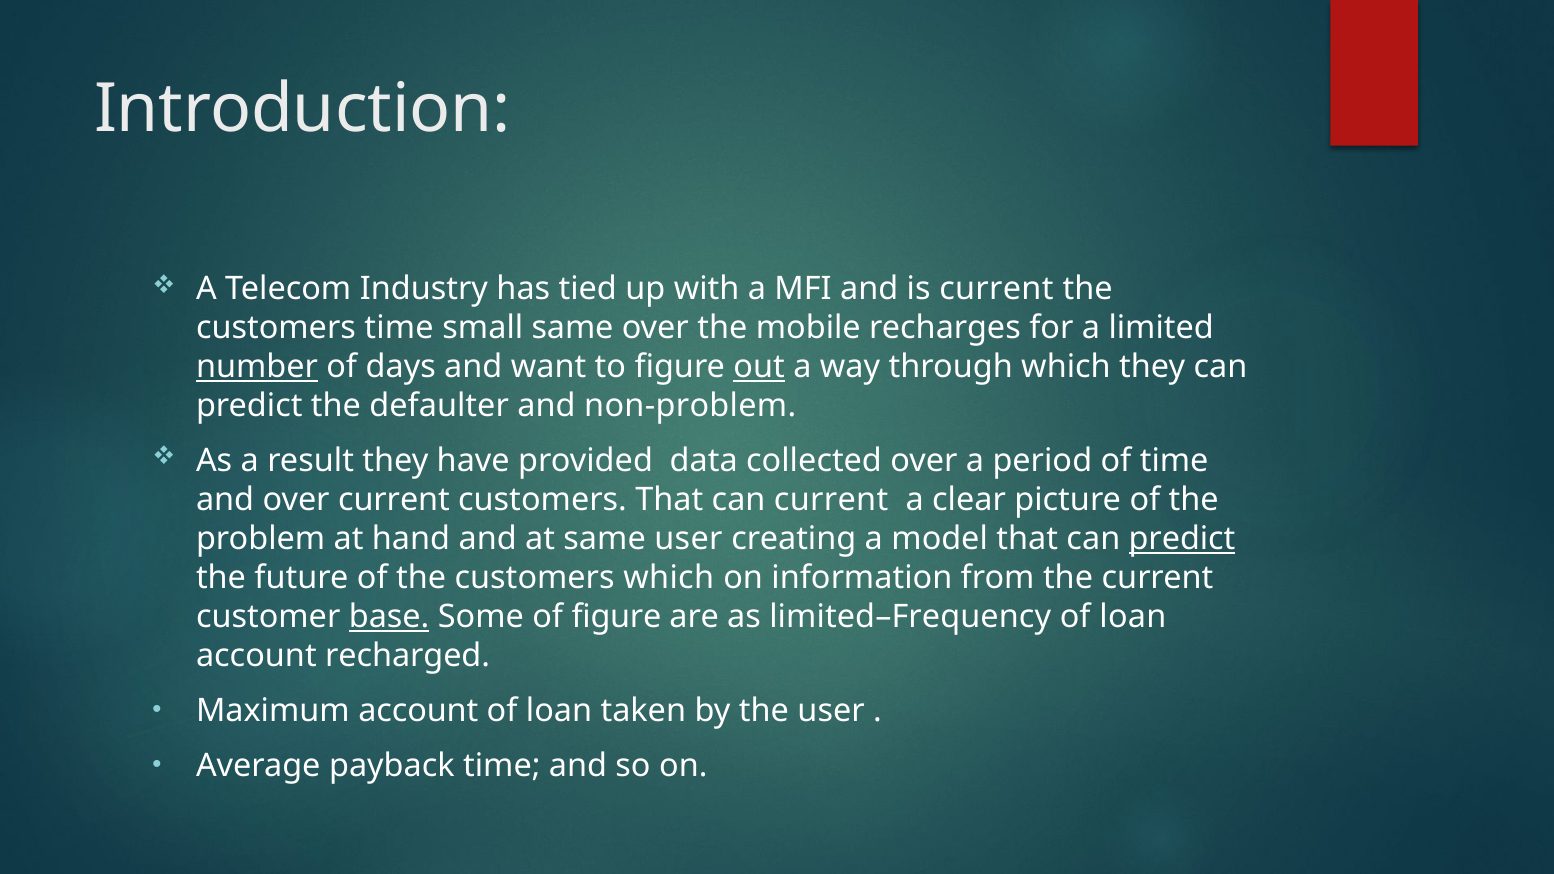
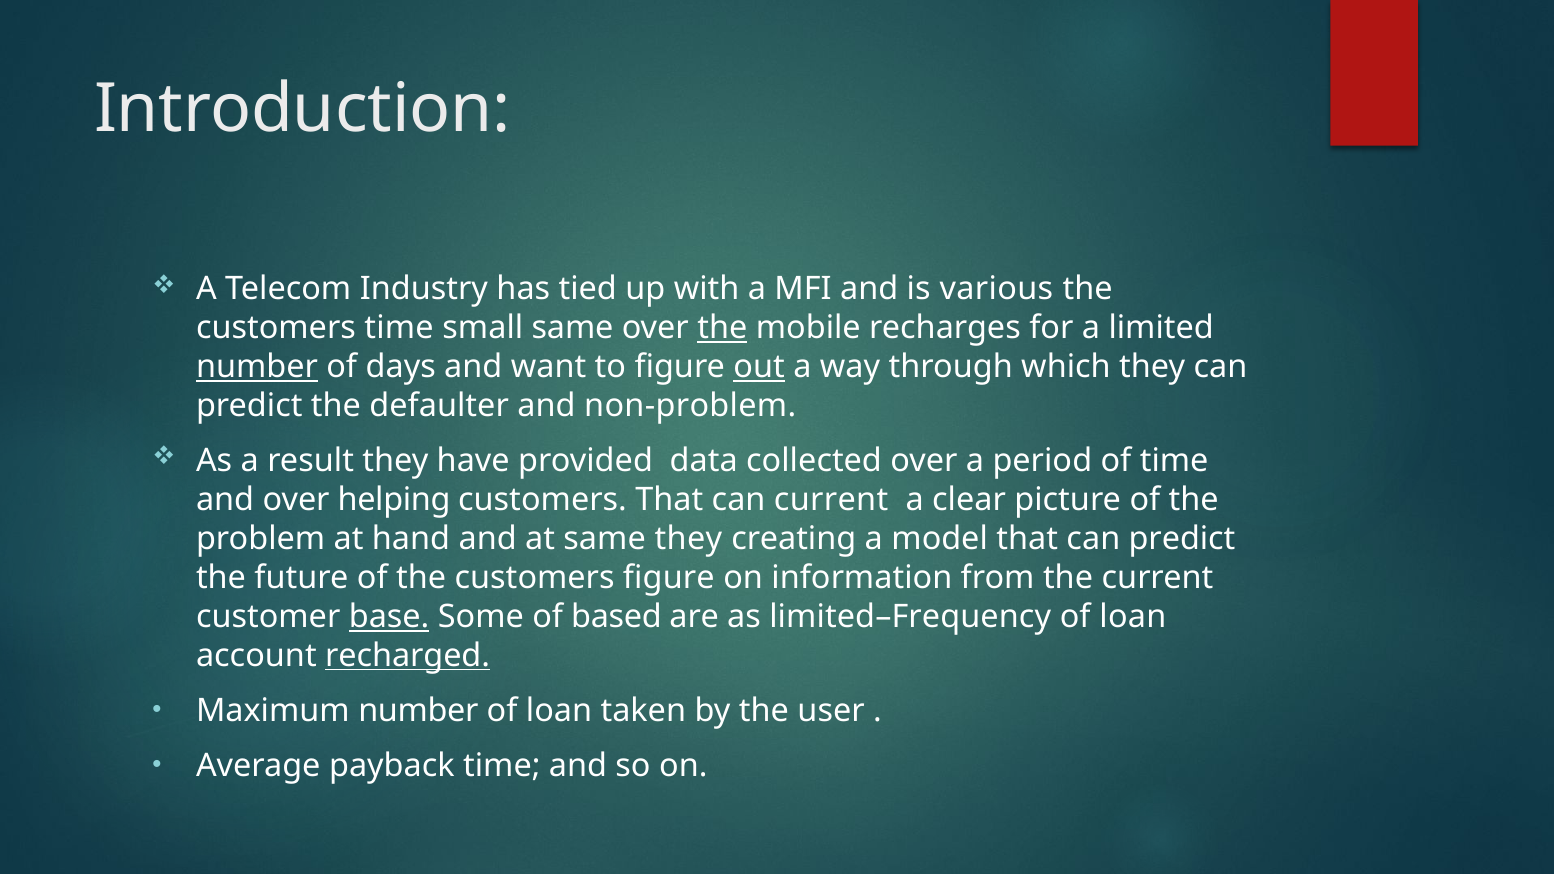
is current: current -> various (996, 289)
the underline: none -> present (722, 328)
over current: current -> helping (394, 500)
same user: user -> they (688, 539)
predict underline: present -> none (1182, 539)
customers which: which -> figure (669, 578)
of figure: figure -> based (617, 617)
recharged underline: none -> present (408, 656)
Maximum account: account -> number (418, 711)
